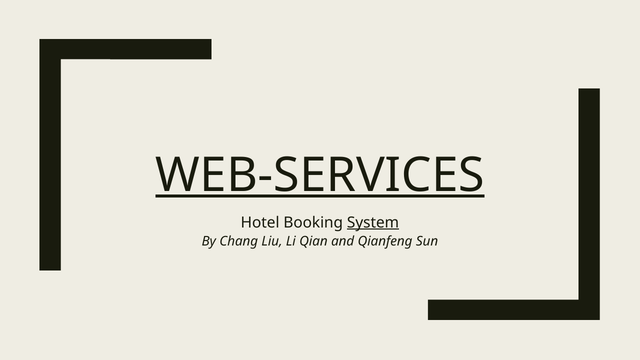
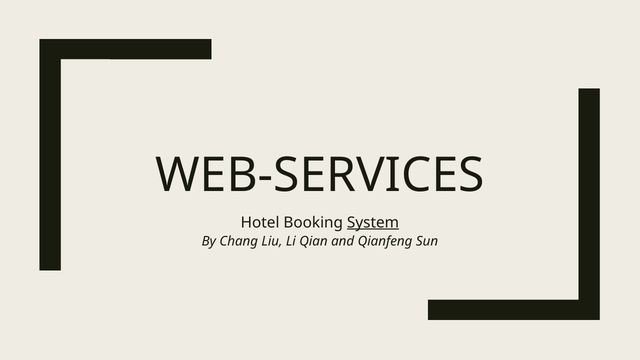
WEB-SERVICES underline: present -> none (320, 175)
